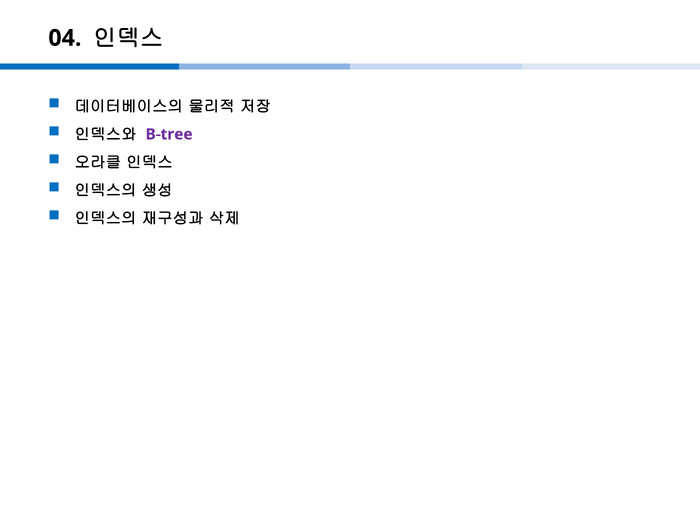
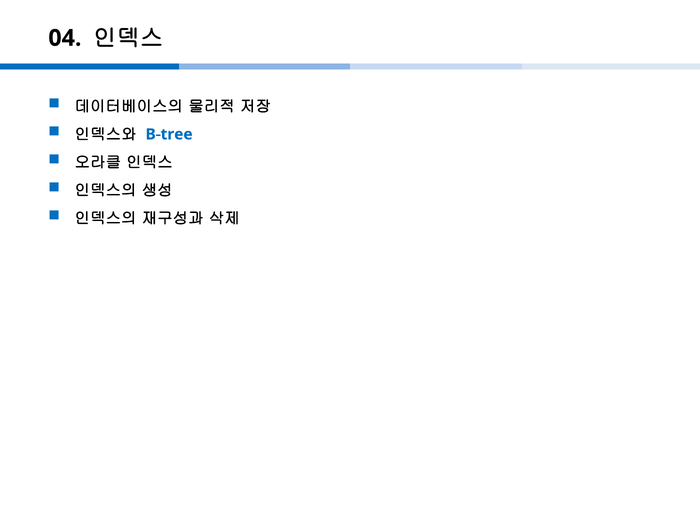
B-tree colour: purple -> blue (169, 134)
